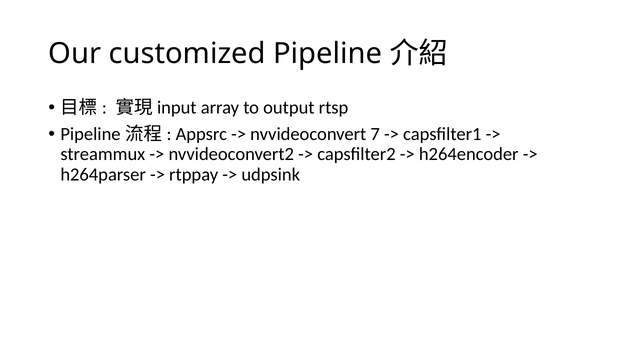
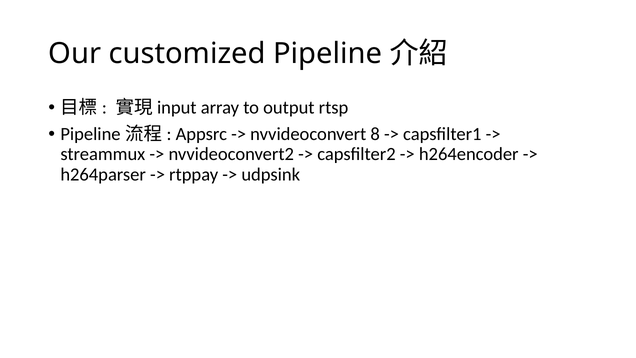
7: 7 -> 8 (375, 134)
